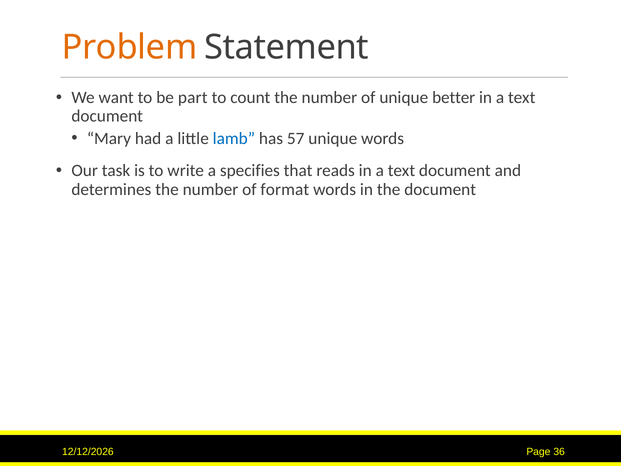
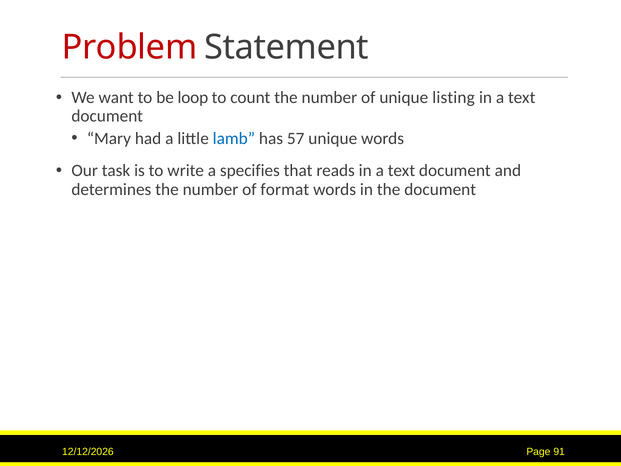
Problem colour: orange -> red (129, 47)
part: part -> loop (193, 98)
better: better -> listing (454, 98)
36: 36 -> 91 (559, 452)
